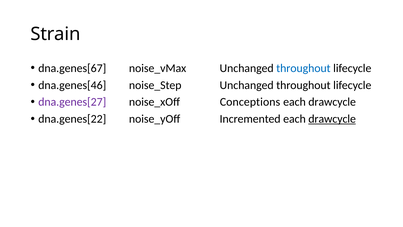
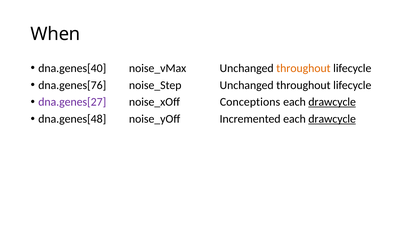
Strain: Strain -> When (55, 34)
dna.genes[67: dna.genes[67 -> dna.genes[40 (72, 68)
throughout colour: blue -> orange (303, 68)
dna.genes[46: dna.genes[46 -> dna.genes[76 (72, 85)
drawcycle underline: none -> present (332, 102)
dna.genes[22: dna.genes[22 -> dna.genes[48 (72, 119)
